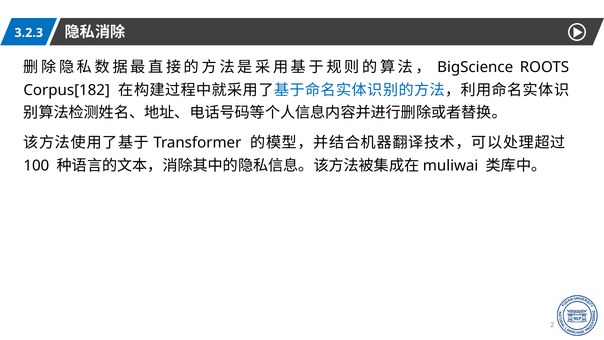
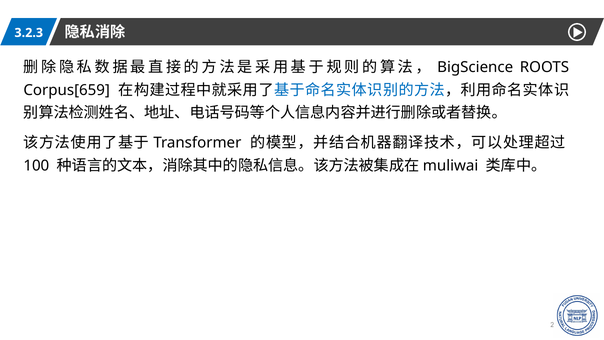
Corpus[182: Corpus[182 -> Corpus[659 (67, 90)
